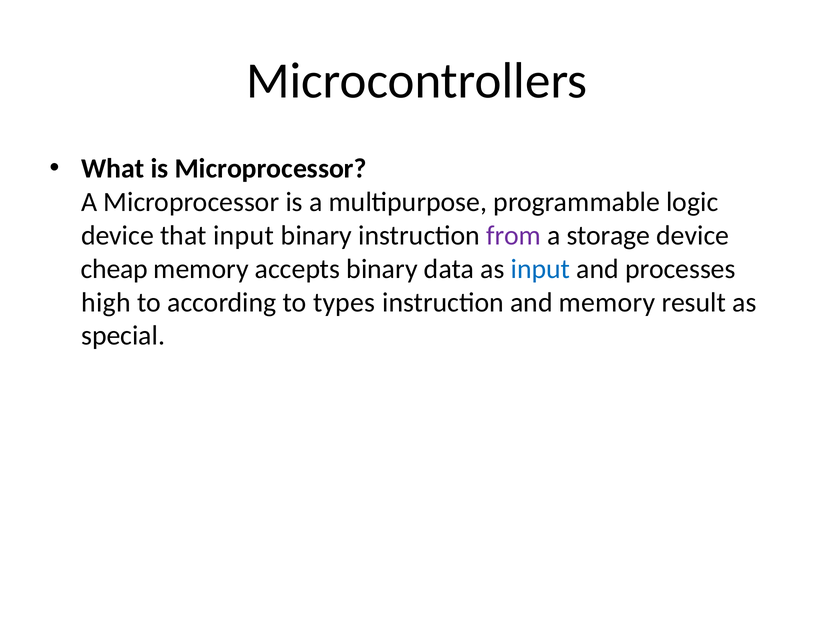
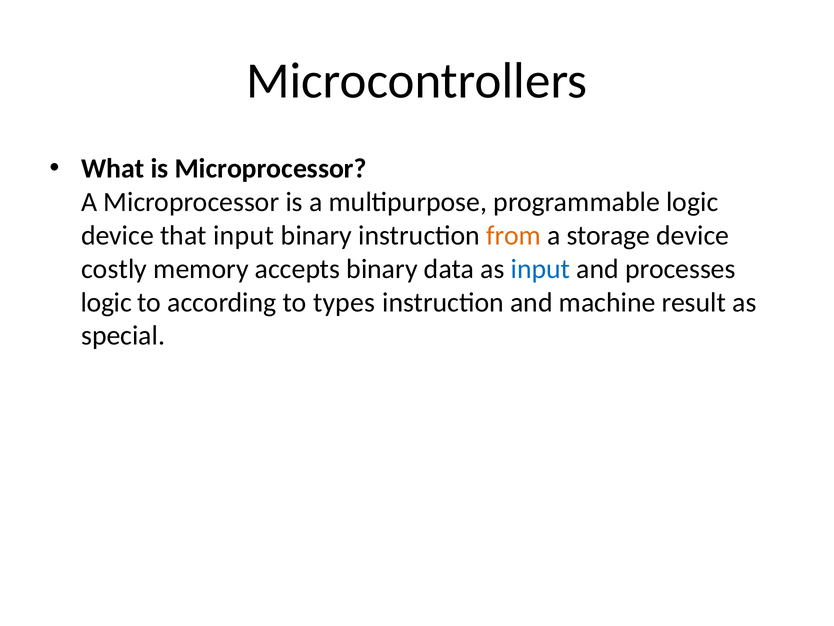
from colour: purple -> orange (514, 235)
cheap: cheap -> costly (114, 269)
high: high -> logic (106, 302)
and memory: memory -> machine (607, 302)
